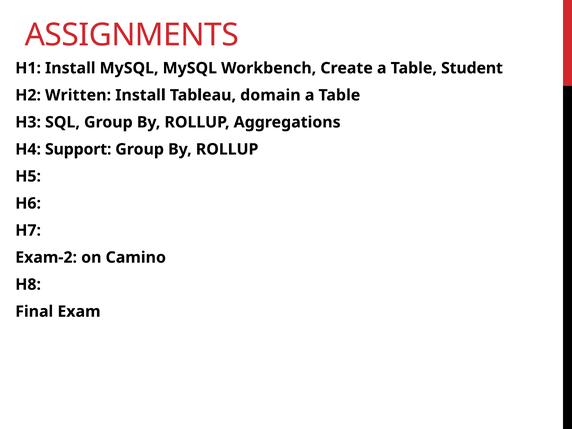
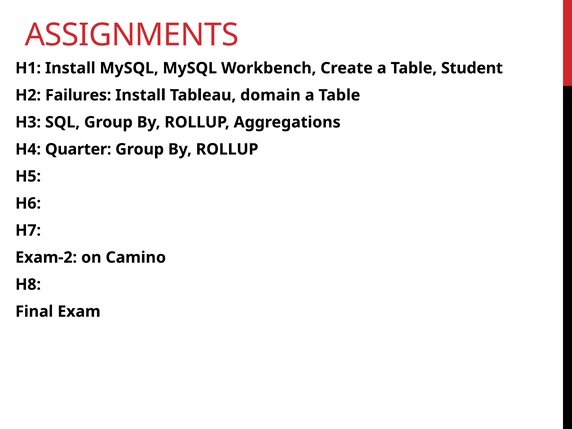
Written: Written -> Failures (78, 95)
Support: Support -> Quarter (78, 149)
